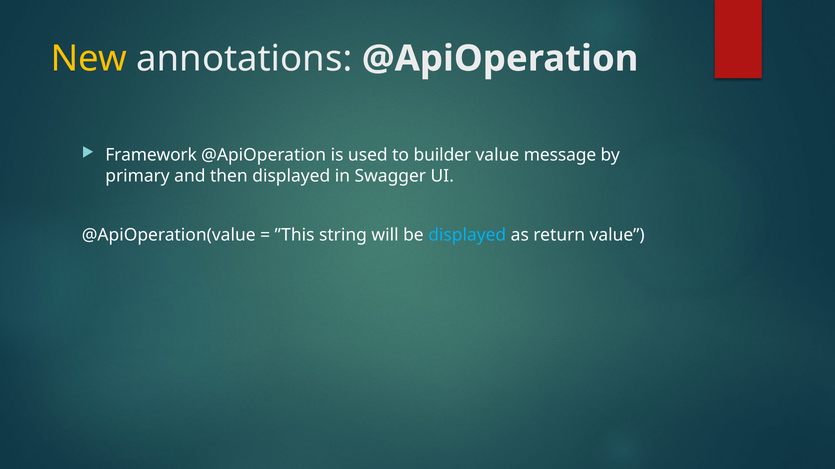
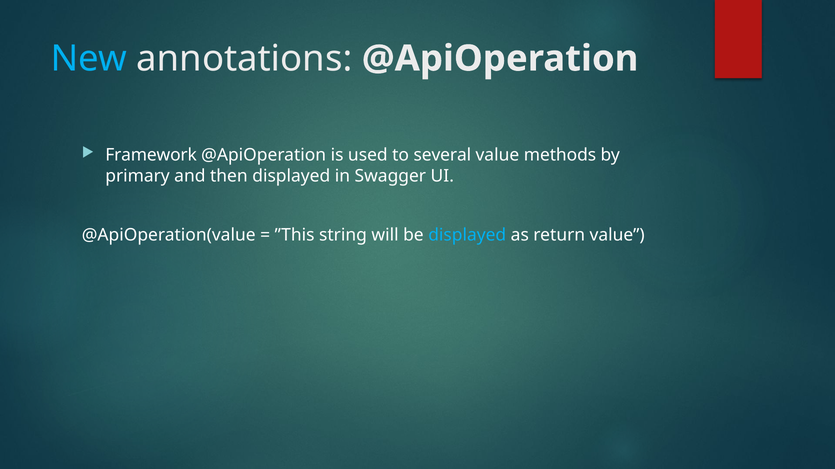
New colour: yellow -> light blue (89, 59)
builder: builder -> several (442, 155)
message: message -> methods (560, 155)
